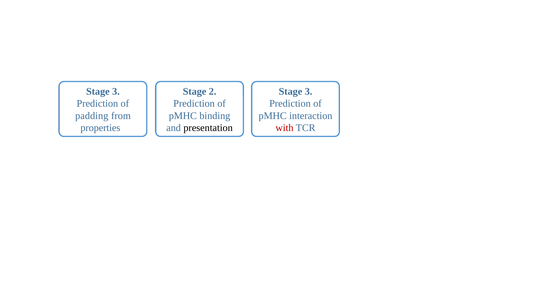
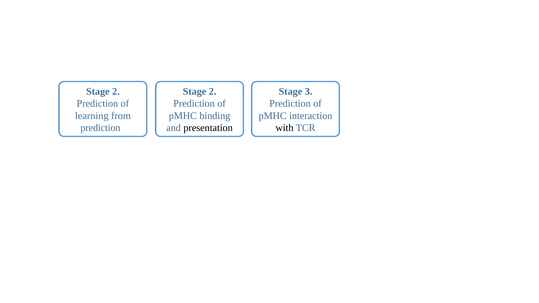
3: 3 -> 2 (116, 92)
padding: padding -> learning (92, 116)
properties: properties -> prediction (100, 128)
with colour: red -> black (285, 128)
